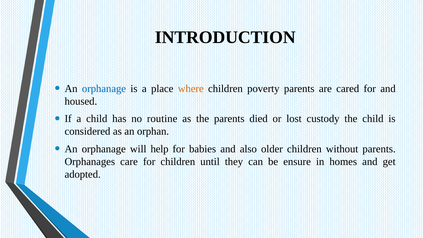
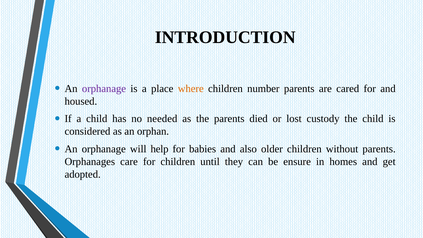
orphanage colour: blue -> purple (104, 89)
poverty: poverty -> number (263, 89)
routine: routine -> needed (162, 119)
